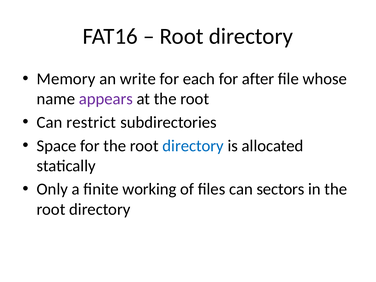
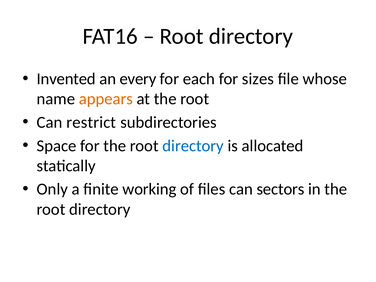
Memory: Memory -> Invented (66, 79)
write: write -> every (138, 79)
after: after -> sizes (258, 79)
appears colour: purple -> orange (106, 99)
